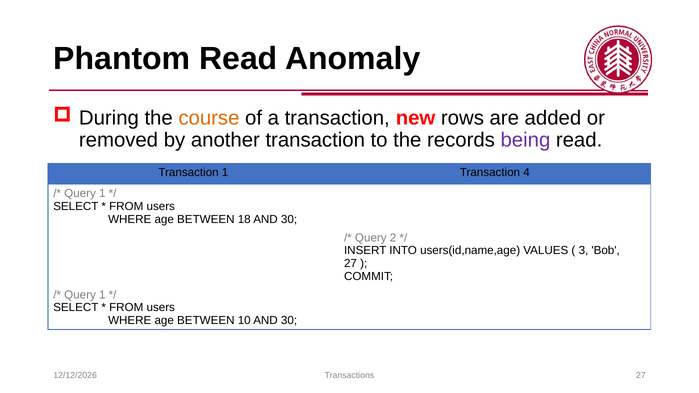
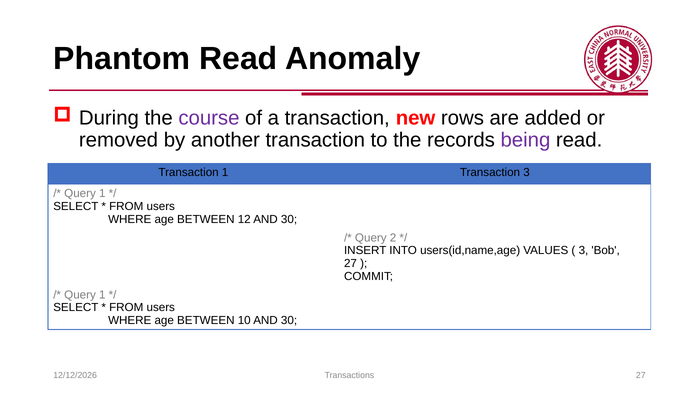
course colour: orange -> purple (209, 118)
Transaction 4: 4 -> 3 (527, 173)
18: 18 -> 12 (244, 220)
